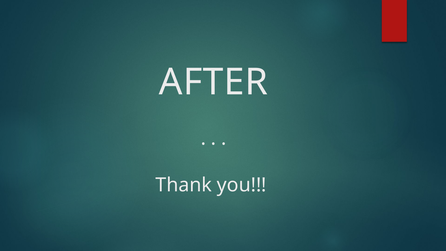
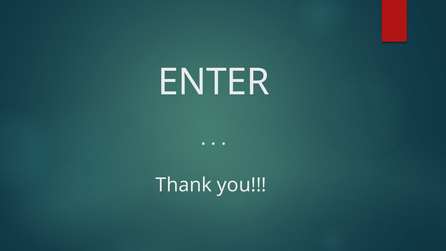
AFTER: AFTER -> ENTER (214, 82)
